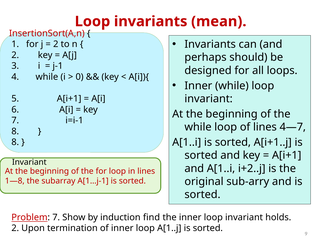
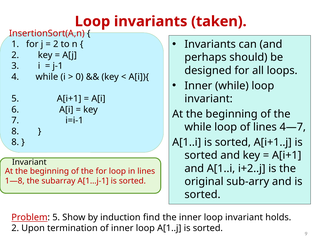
mean: mean -> taken (219, 21)
Problem 7: 7 -> 5 (56, 218)
